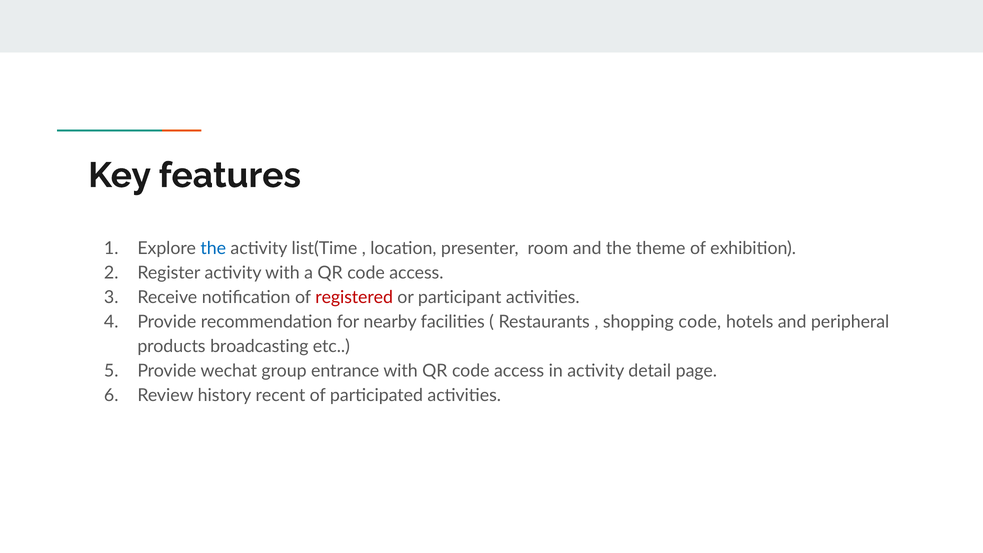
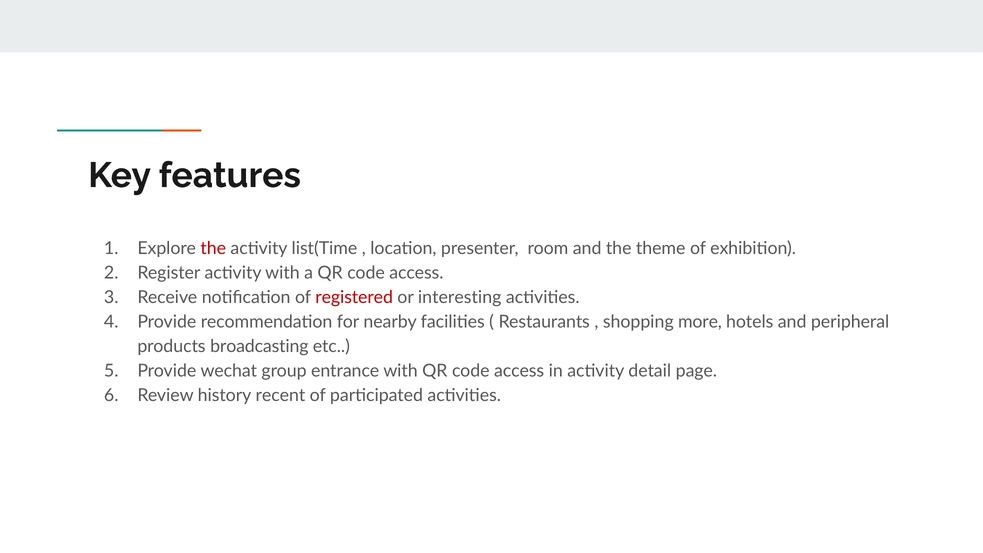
the colour: blue -> red (213, 248)
participant: participant -> interesting (460, 297)
shopping code: code -> more (700, 322)
